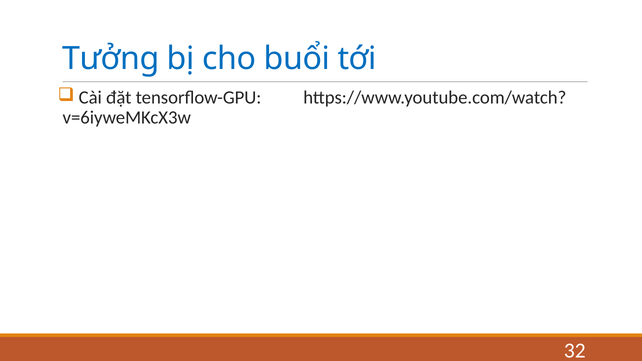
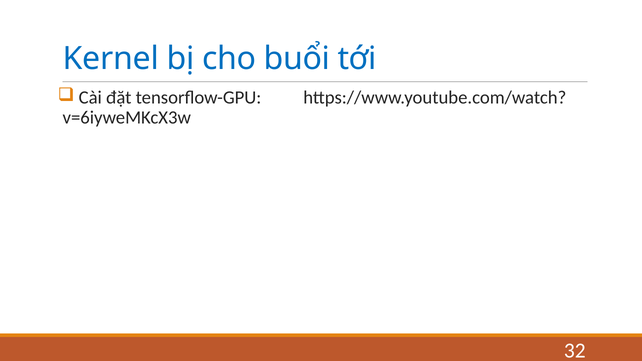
Tưởng: Tưởng -> Kernel (111, 59)
